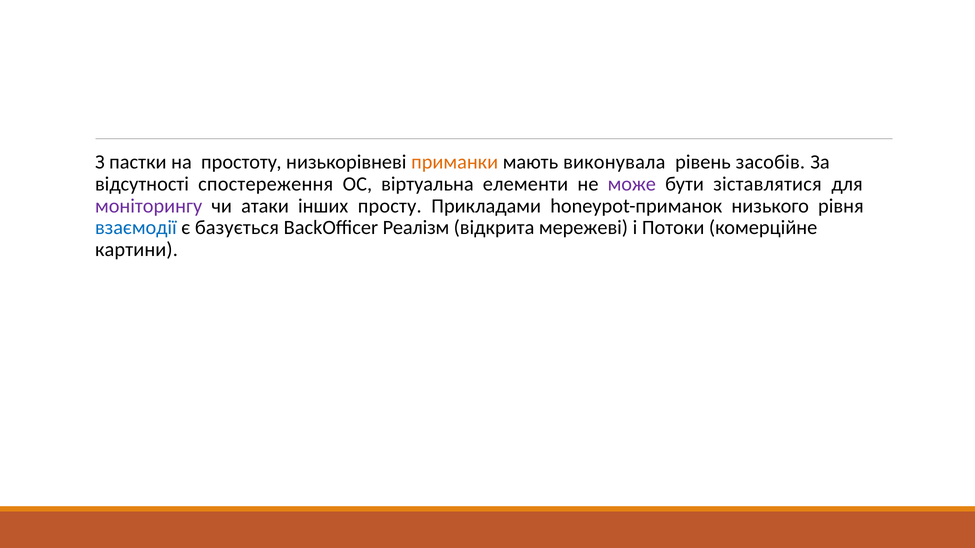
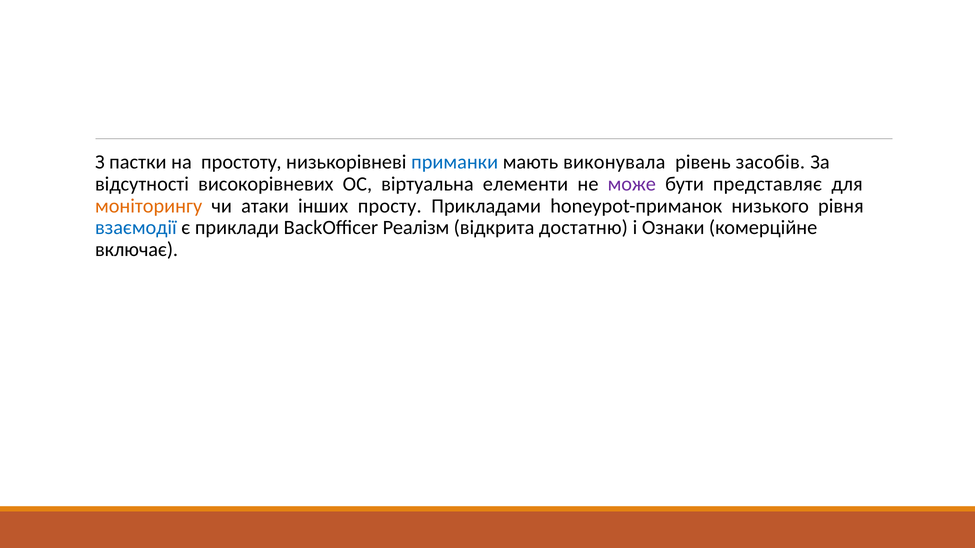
приманки colour: orange -> blue (455, 162)
спостереження: спостереження -> високорівневих (266, 184)
зіставлятися: зіставлятися -> представляє (768, 184)
моніторингу colour: purple -> orange (149, 206)
базується: базується -> приклади (237, 228)
мережеві: мережеві -> достатню (583, 228)
Потоки: Потоки -> Ознаки (673, 228)
картини: картини -> включає (137, 250)
